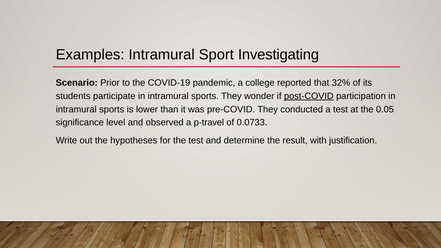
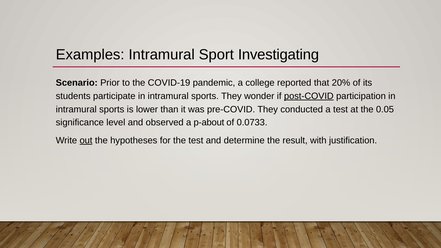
32%: 32% -> 20% (341, 83)
p-travel: p-travel -> p-about (209, 123)
out underline: none -> present (86, 140)
